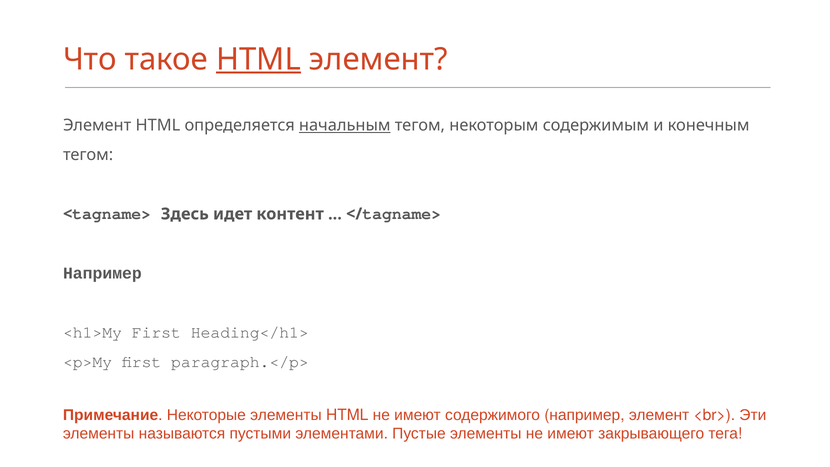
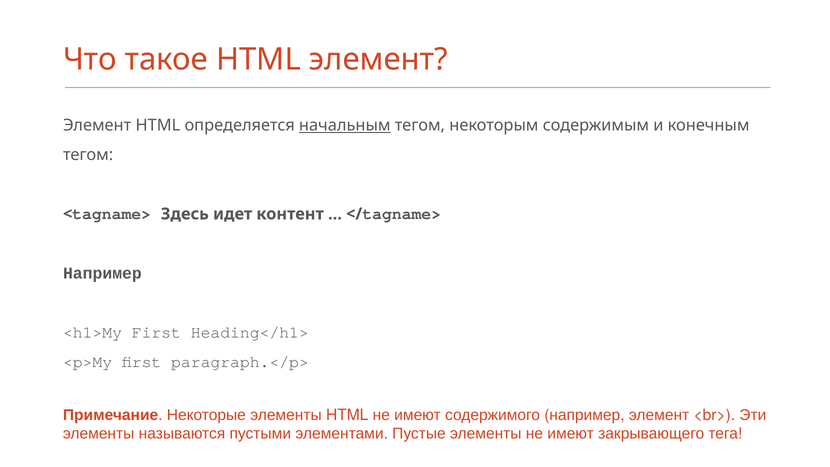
HTML underline: present -> none (258, 59)
